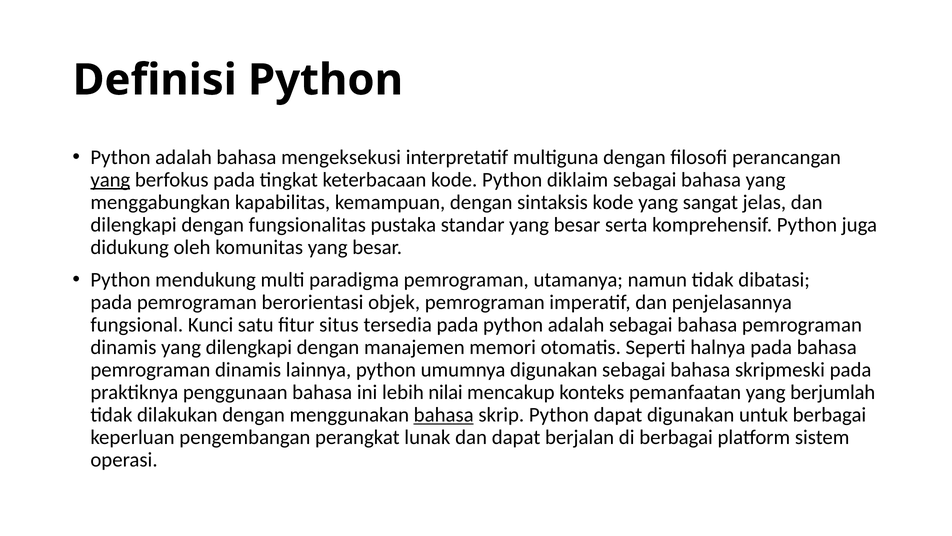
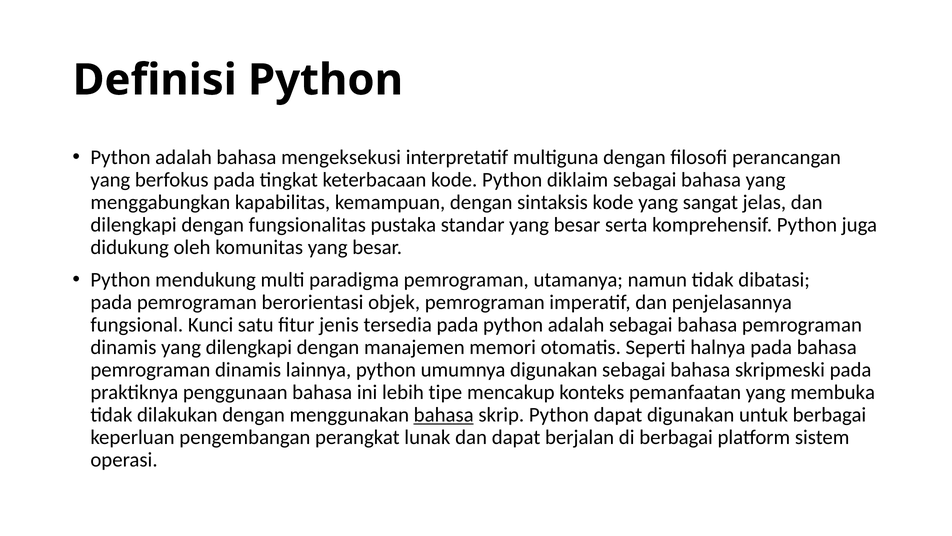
yang underline: present -> none (110, 180)
situs: situs -> jenis (339, 325)
nilai: nilai -> tipe (445, 392)
berjumlah: berjumlah -> membuka (833, 392)
